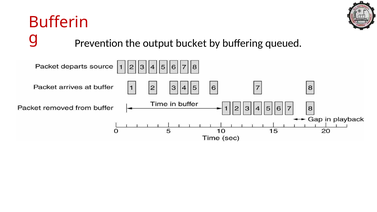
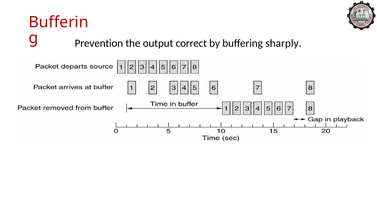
bucket: bucket -> correct (191, 43)
queued: queued -> sharply (283, 43)
